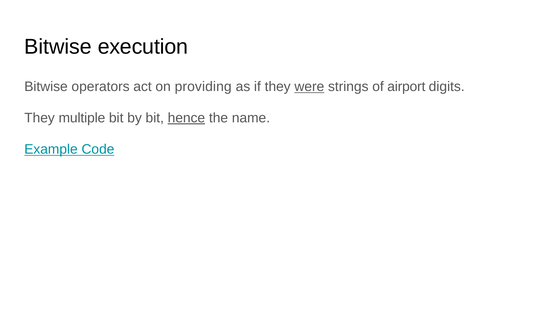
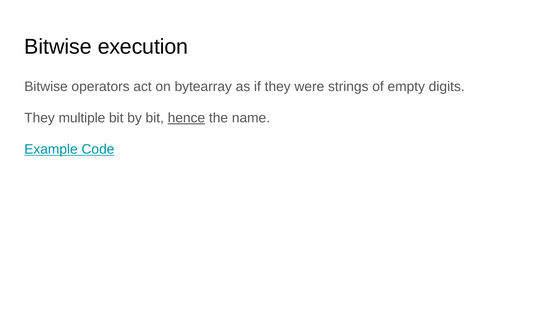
providing: providing -> bytearray (203, 86)
were underline: present -> none (309, 86)
airport: airport -> empty (406, 86)
